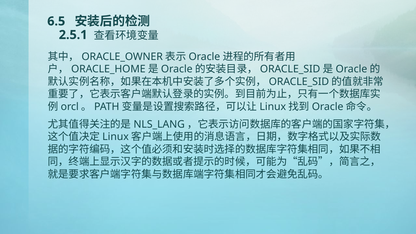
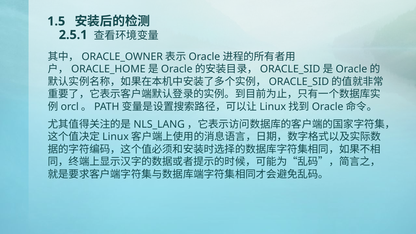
6.5: 6.5 -> 1.5 (56, 21)
